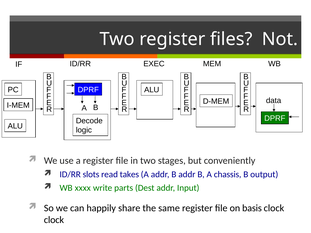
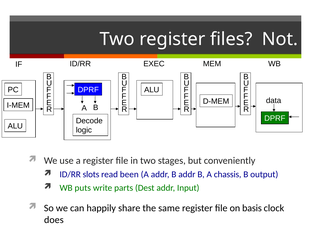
takes: takes -> been (129, 175)
xxxx: xxxx -> puts (83, 188)
clock: clock -> does (54, 220)
